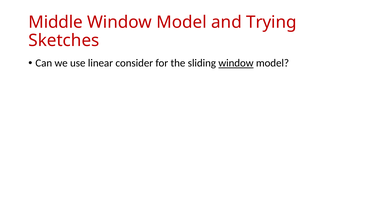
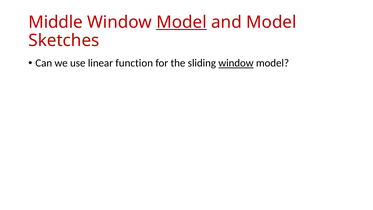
Model underline: none -> present (182, 22)
and Trying: Trying -> Model (271, 22)
consider: consider -> function (134, 63)
